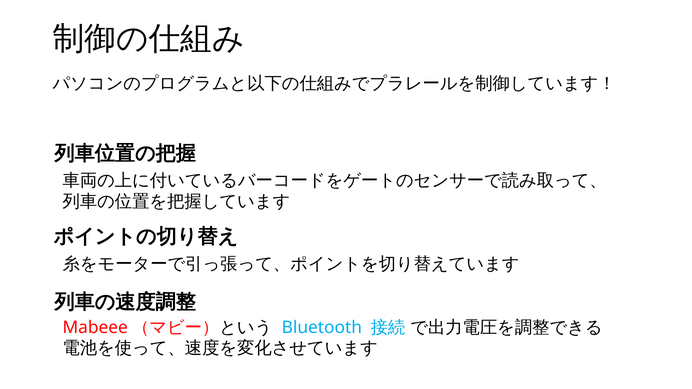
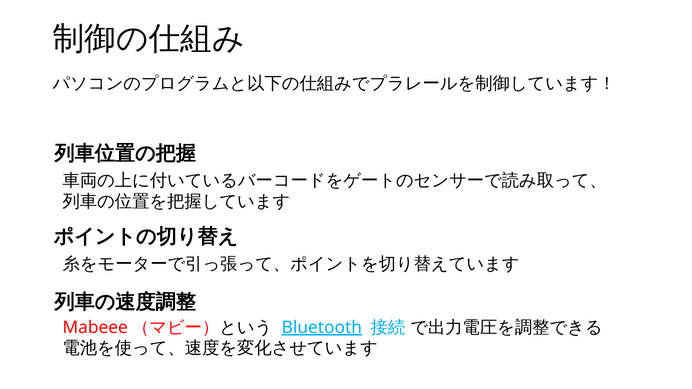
Bluetooth underline: none -> present (322, 328)
